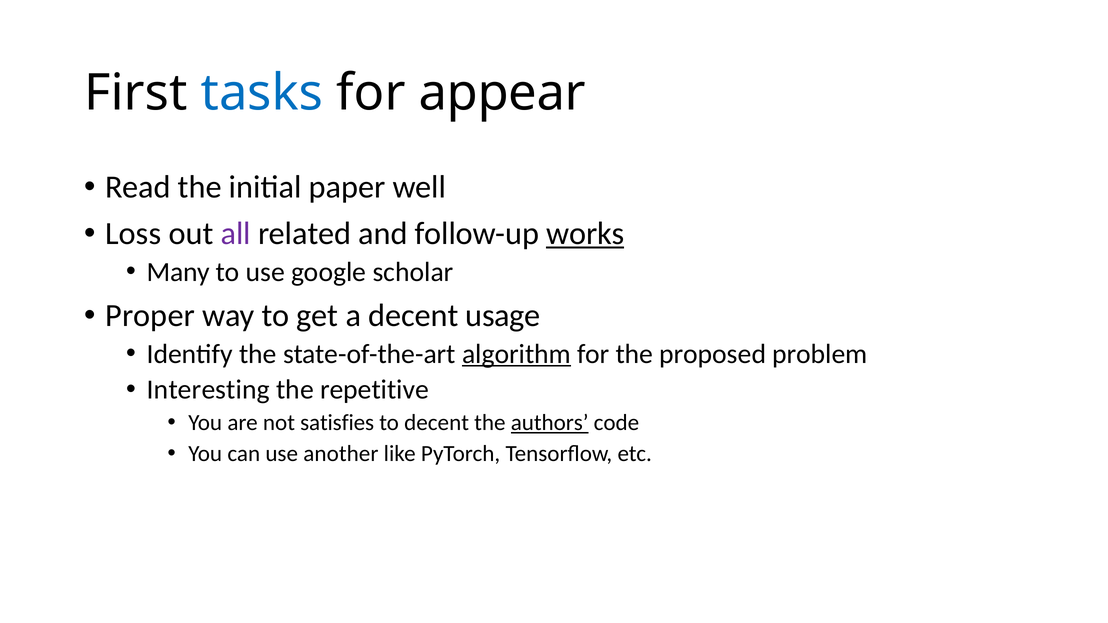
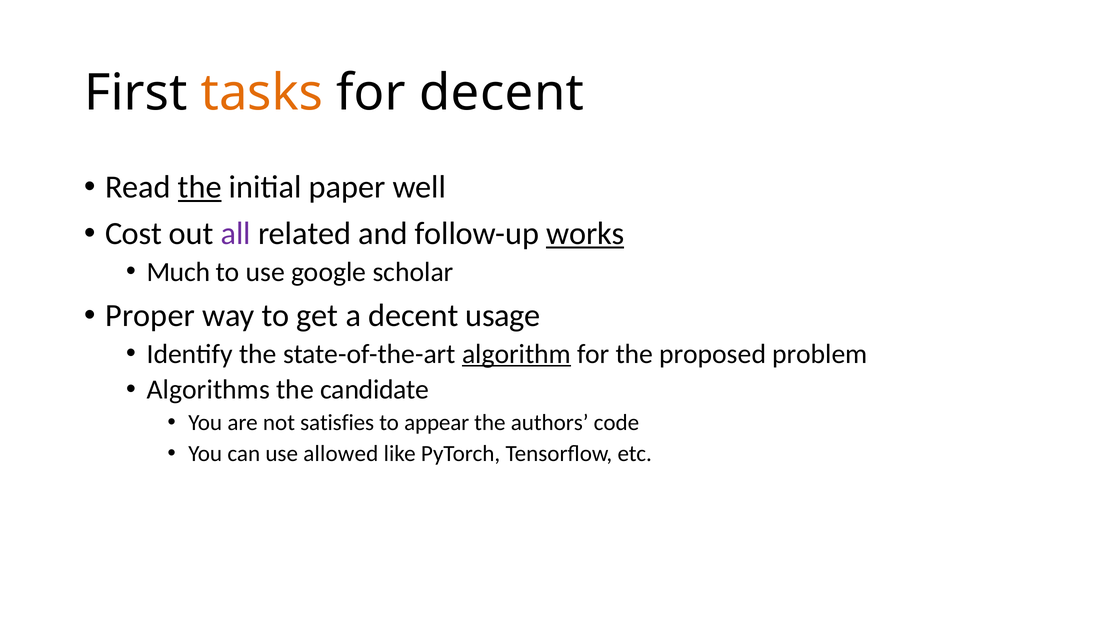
tasks colour: blue -> orange (262, 93)
for appear: appear -> decent (502, 93)
the underline: none -> present (200, 187)
Loss: Loss -> Cost (133, 234)
Many: Many -> Much (178, 272)
Interesting: Interesting -> Algorithms (208, 390)
repetitive: repetitive -> candidate (375, 390)
to decent: decent -> appear (437, 423)
authors underline: present -> none (550, 423)
another: another -> allowed (341, 454)
